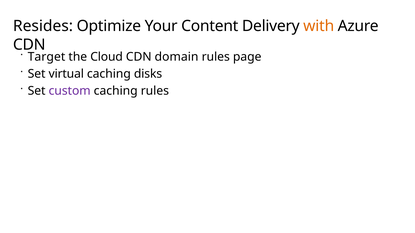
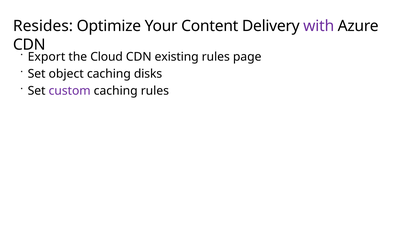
with colour: orange -> purple (319, 26)
Target: Target -> Export (46, 57)
domain: domain -> existing (177, 57)
virtual: virtual -> object (66, 74)
